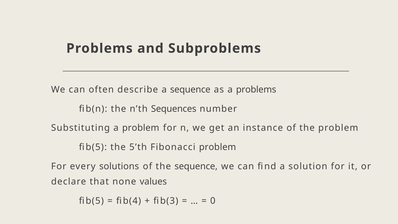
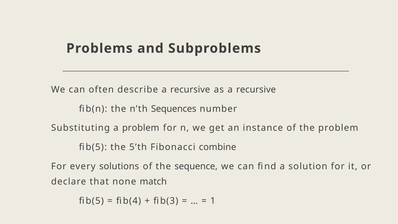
describe a sequence: sequence -> recursive (190, 90)
as a problems: problems -> recursive (256, 90)
Fibonacci problem: problem -> combine (218, 147)
values: values -> match (153, 182)
0: 0 -> 1 (213, 201)
